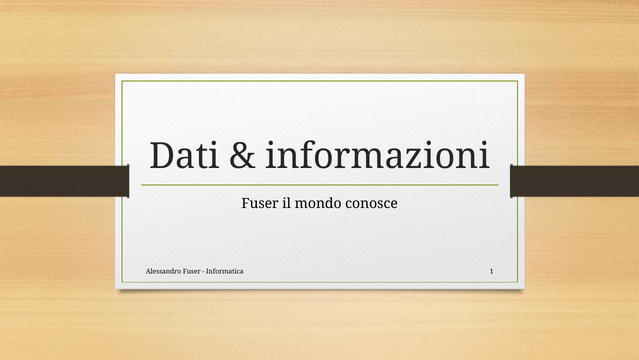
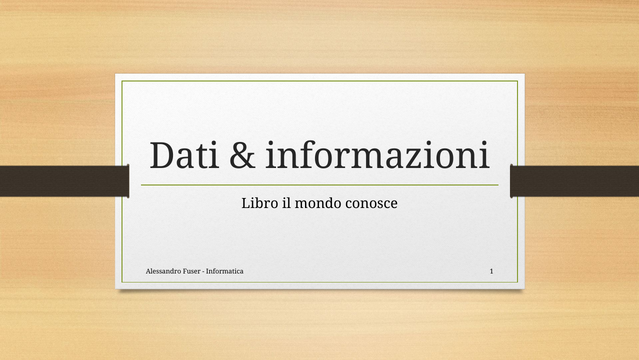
Fuser: Fuser -> Libro (260, 203)
